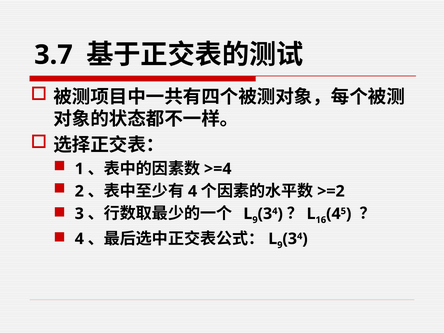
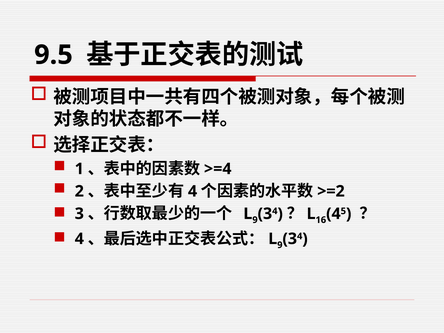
3.7: 3.7 -> 9.5 (53, 55)
